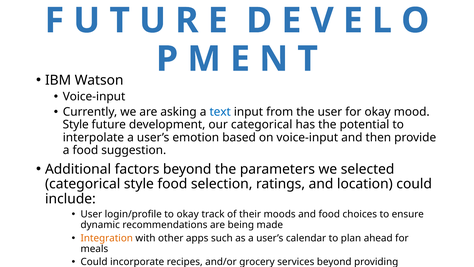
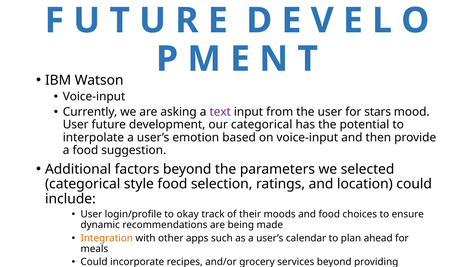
text colour: blue -> purple (220, 112)
for okay: okay -> stars (378, 112)
Style: Style -> User (76, 125)
